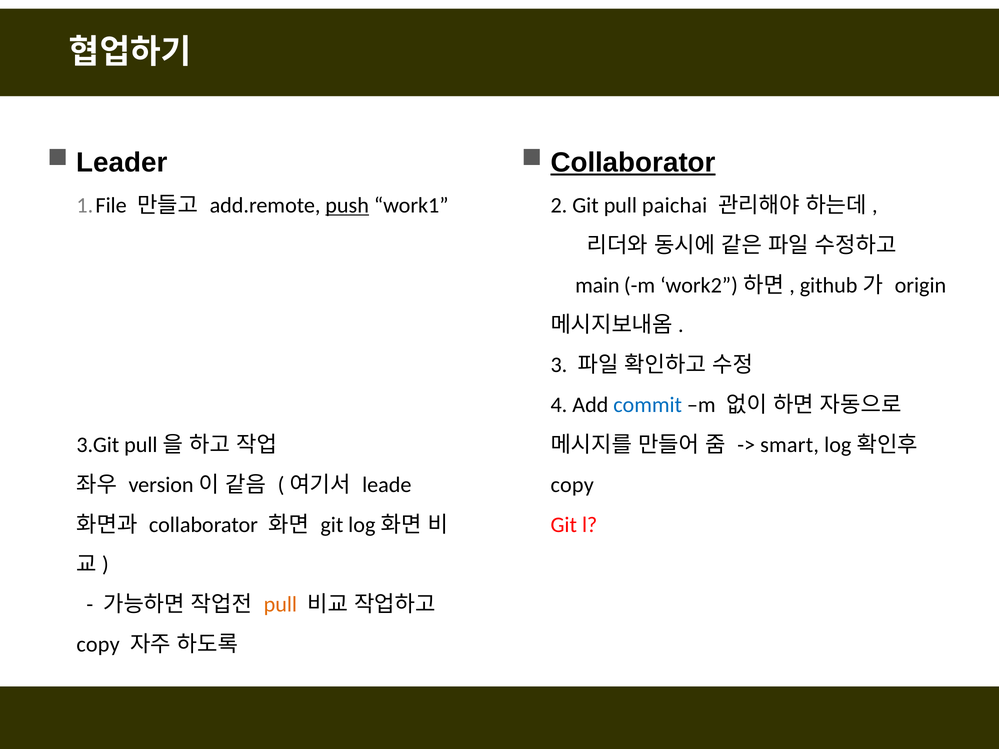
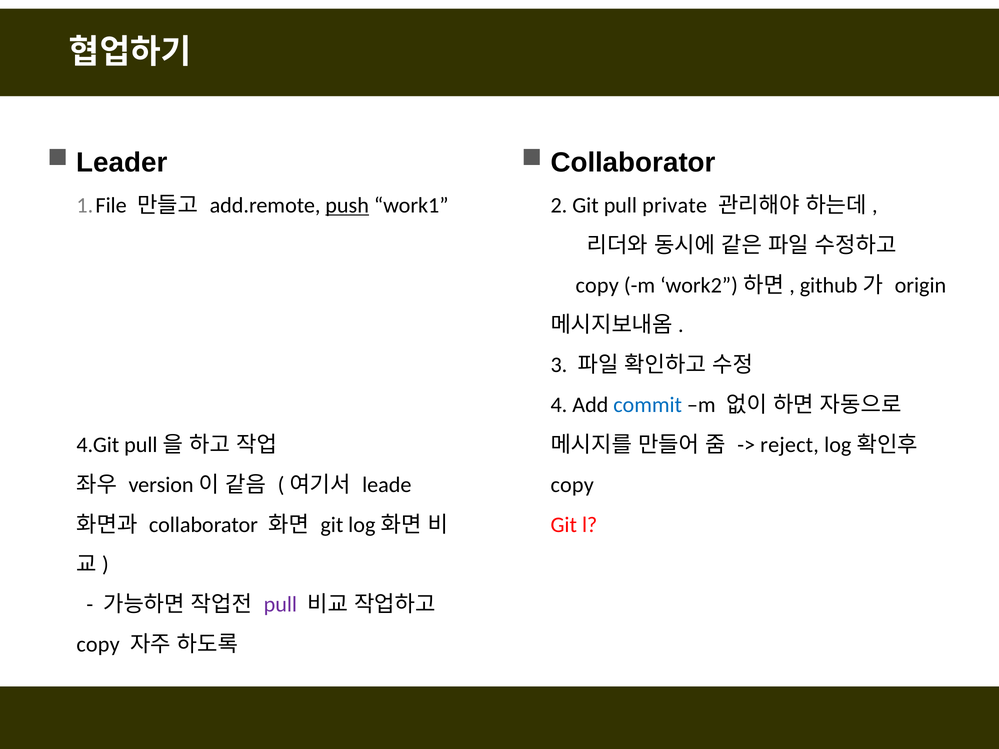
Collaborator underline: present -> none (633, 163)
paichai: paichai -> private (675, 205)
main: main -> copy (597, 285)
3.Git: 3.Git -> 4.Git (98, 445)
smart: smart -> reject (790, 445)
pull colour: orange -> purple (280, 605)
